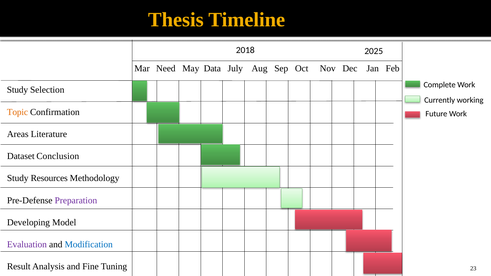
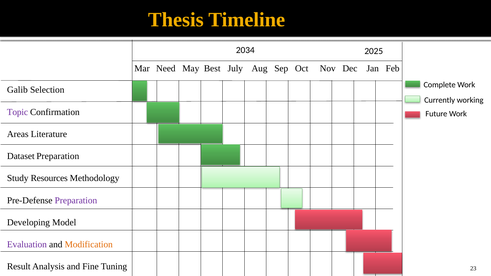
2018: 2018 -> 2034 (245, 50)
Data: Data -> Best (212, 69)
Study: Study -> Galib (17, 90)
Topic colour: orange -> purple (17, 112)
Dataset Conclusion: Conclusion -> Preparation (58, 156)
Modification colour: blue -> orange (89, 245)
